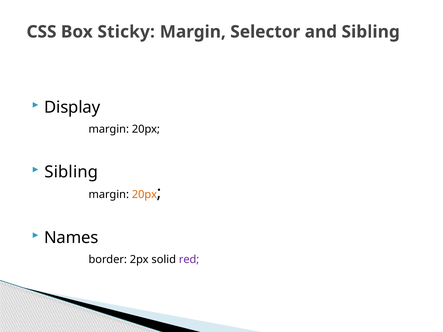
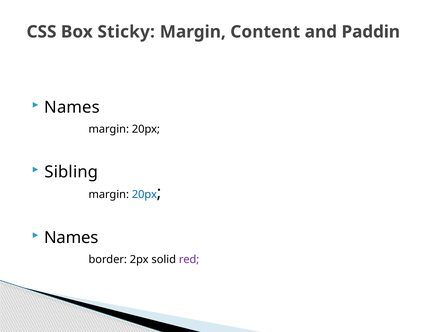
Selector: Selector -> Content (265, 32)
and Sibling: Sibling -> Paddin (371, 32)
Display: Display -> Names (72, 107)
20px colour: orange -> blue (144, 195)
